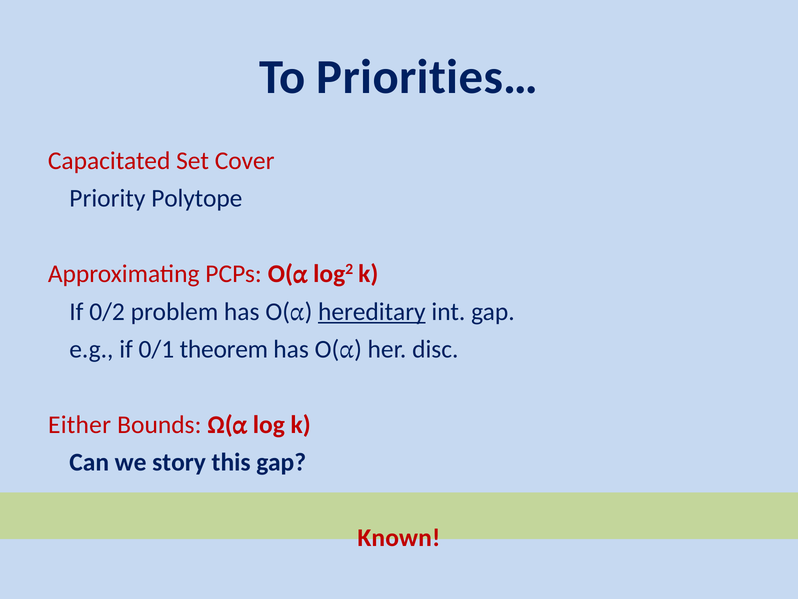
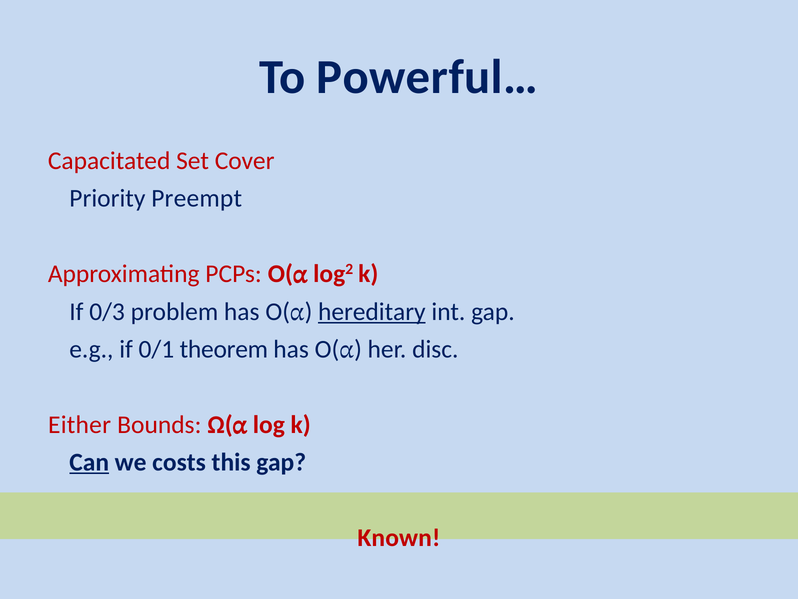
Priorities…: Priorities… -> Powerful… (427, 77)
Polytope: Polytope -> Preempt (197, 198)
0/2: 0/2 -> 0/3 (107, 311)
Can underline: none -> present (89, 462)
story: story -> costs (179, 462)
